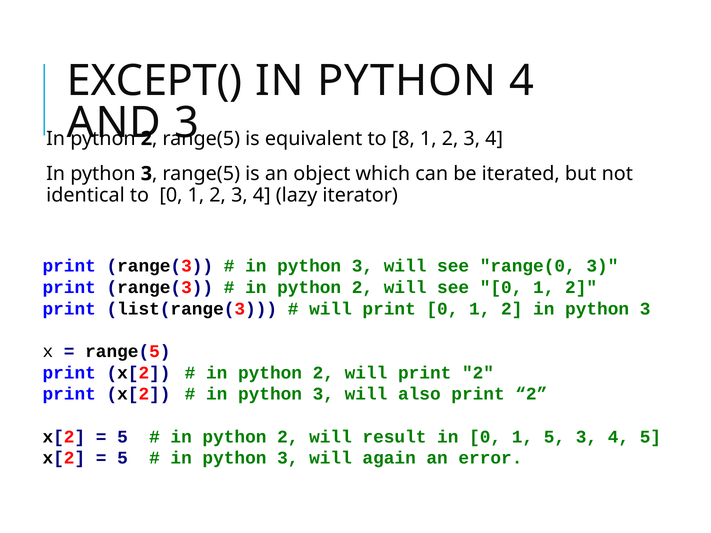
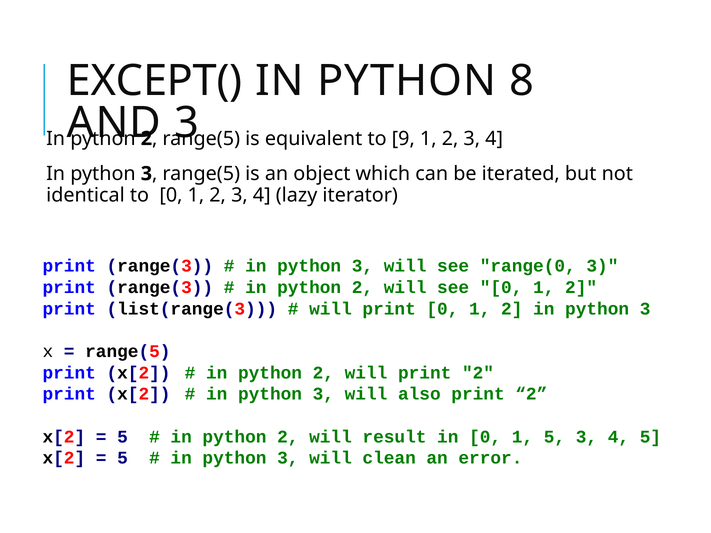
PYTHON 4: 4 -> 8 (522, 81)
8: 8 -> 9 (403, 139)
again: again -> clean (389, 458)
